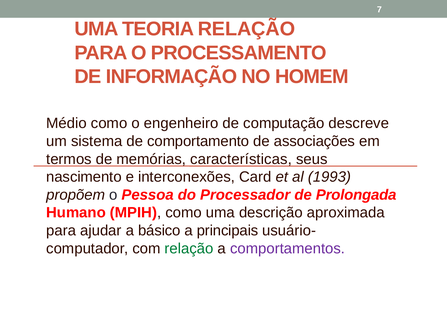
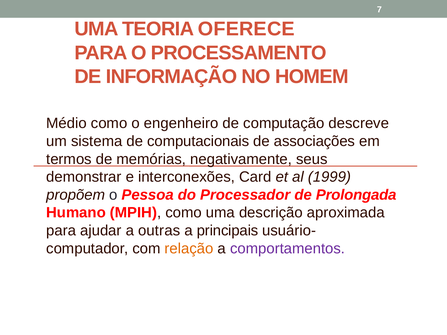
TEORIA RELAÇÃO: RELAÇÃO -> OFERECE (246, 29)
comportamento: comportamento -> computacionais (198, 141)
características: características -> negativamente (241, 159)
nascimento: nascimento -> demonstrar (84, 177)
1993: 1993 -> 1999 (329, 177)
básico: básico -> outras (159, 231)
relação colour: green -> orange (189, 249)
